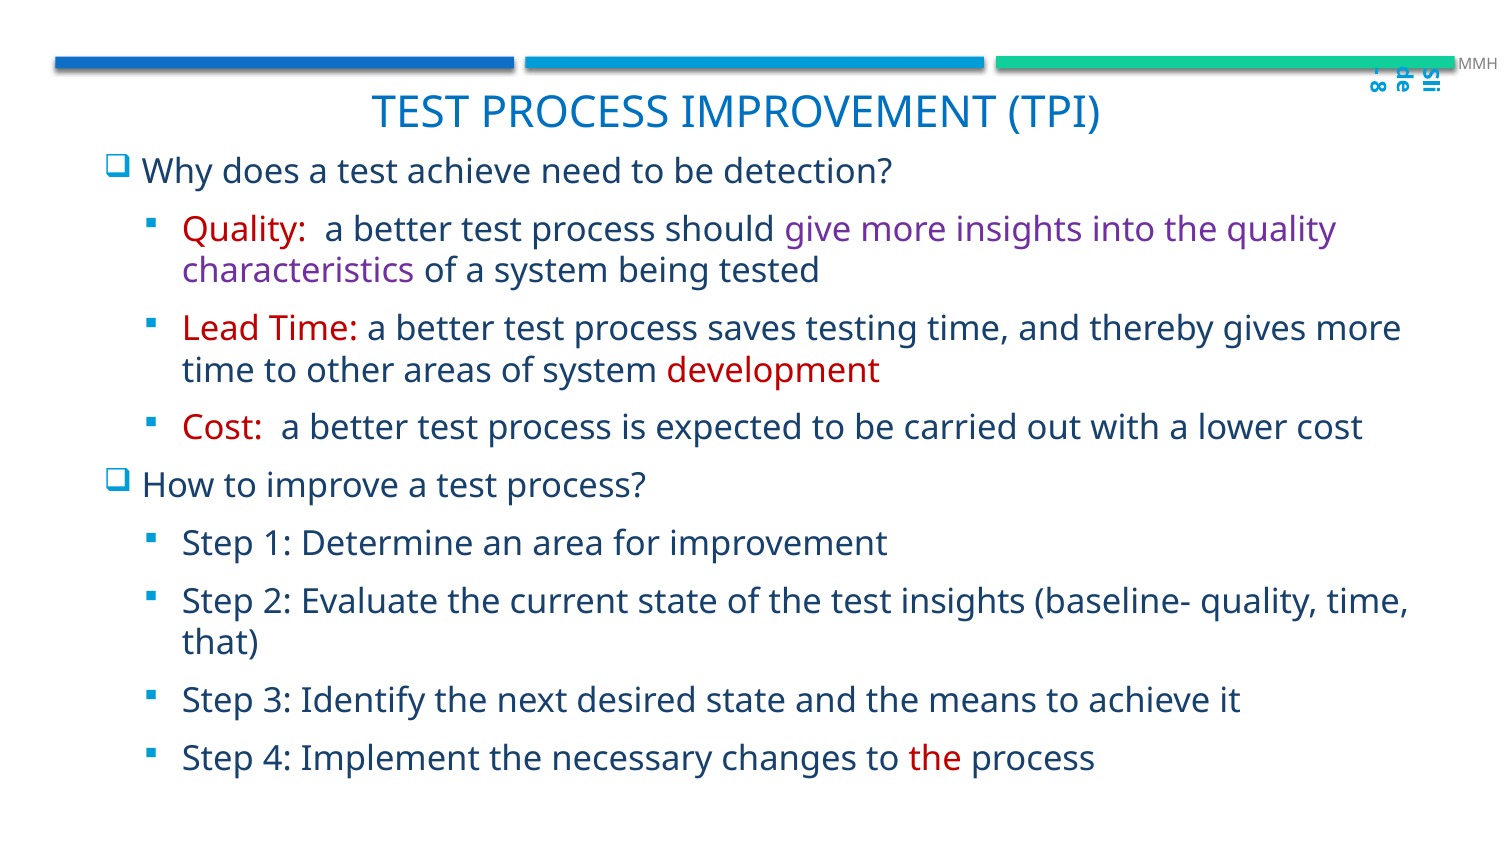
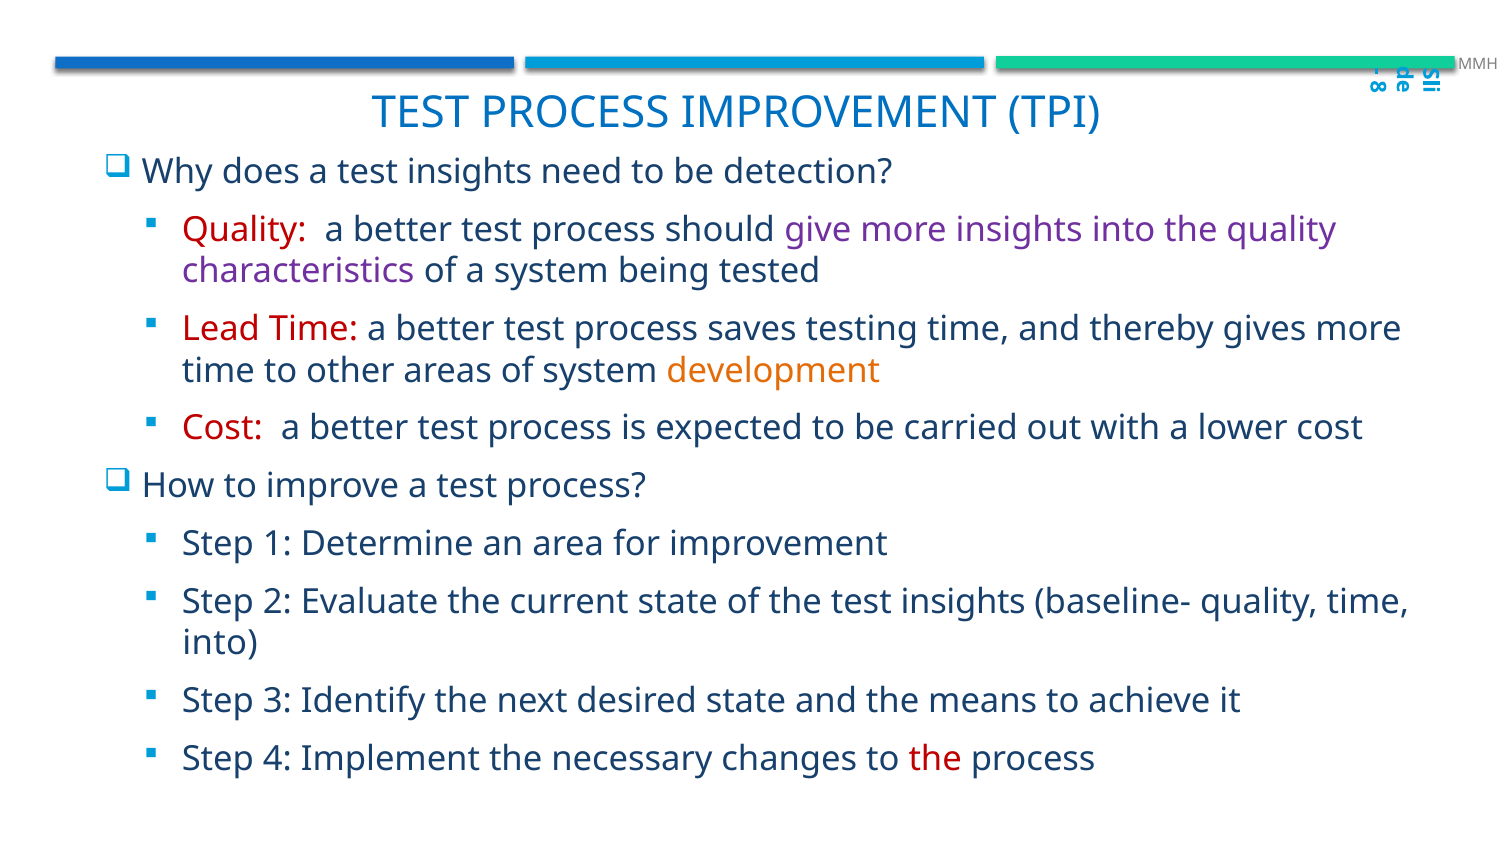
a test achieve: achieve -> insights (470, 172)
development colour: red -> orange (773, 371)
that: that -> into (220, 644)
